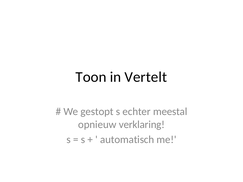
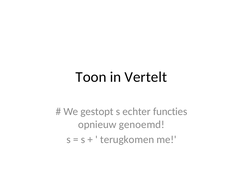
meestal: meestal -> functies (170, 112)
verklaring: verklaring -> genoemd (142, 125)
automatisch: automatisch -> terugkomen (127, 140)
